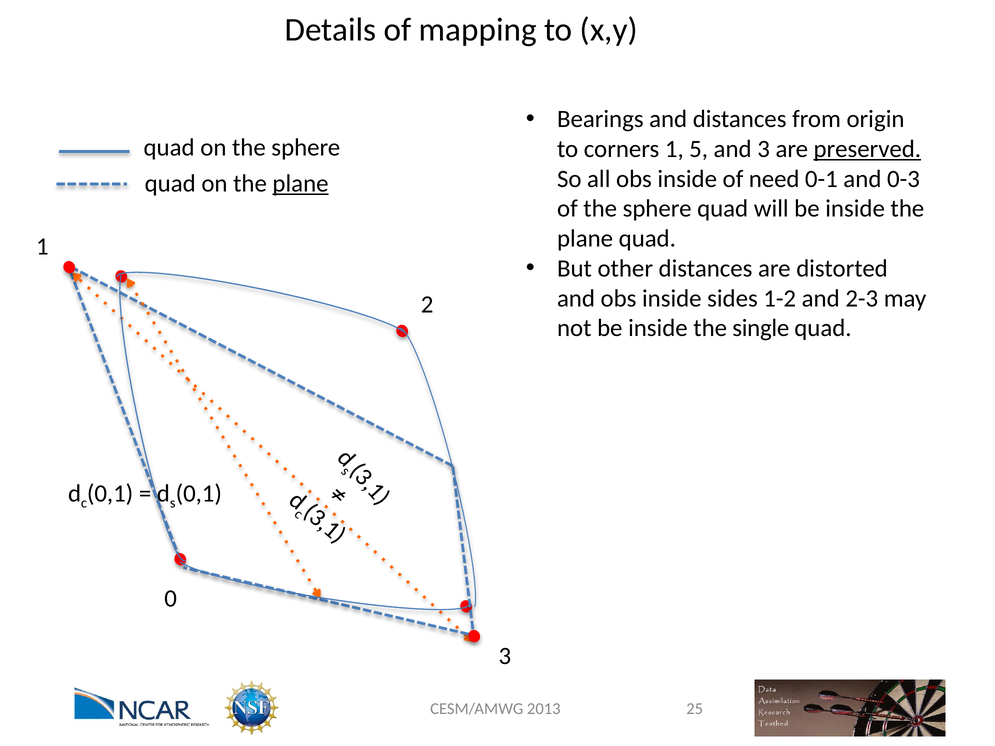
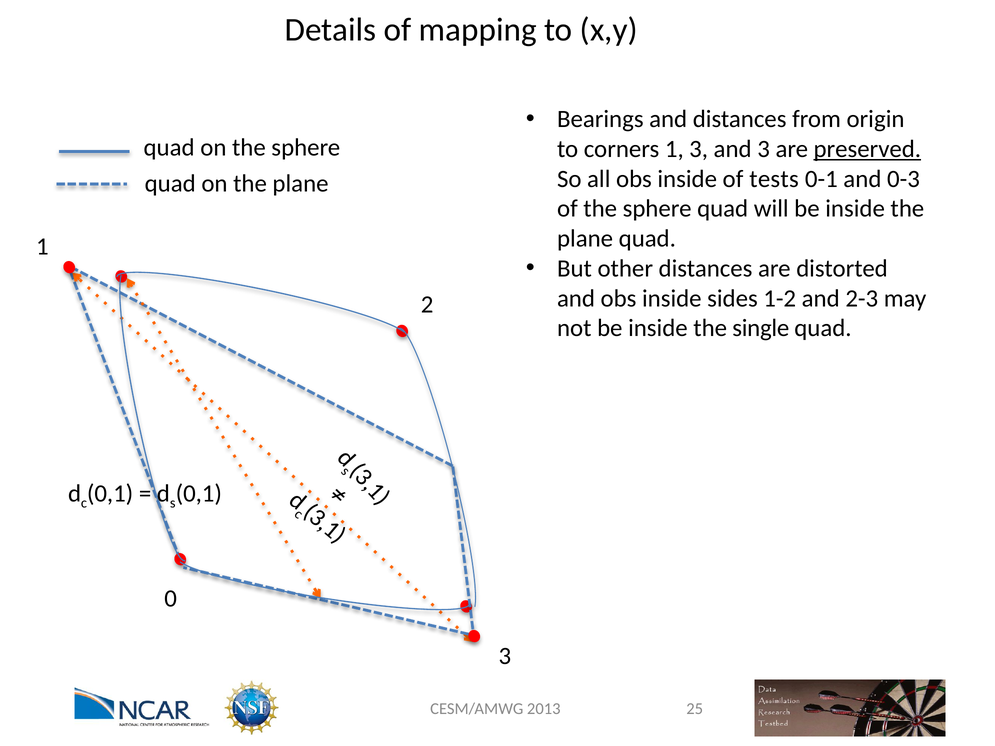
1 5: 5 -> 3 (699, 149)
need: need -> tests (774, 179)
plane underline: present -> none (301, 184)
